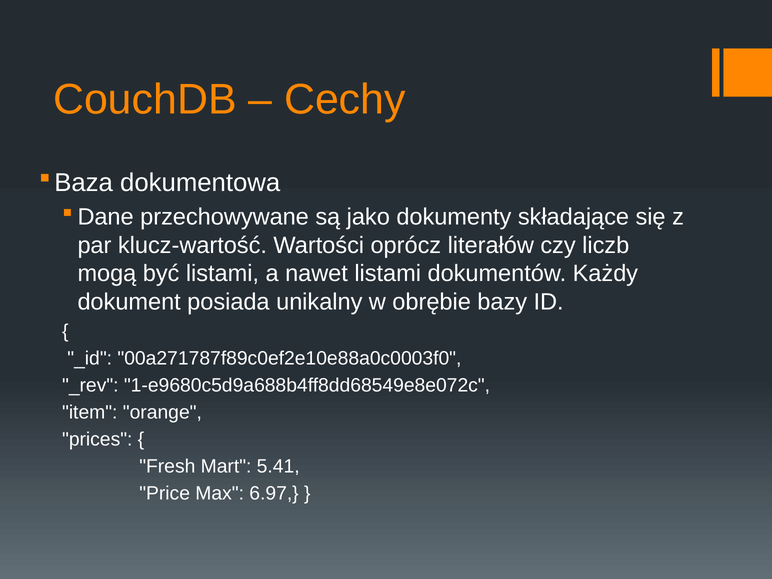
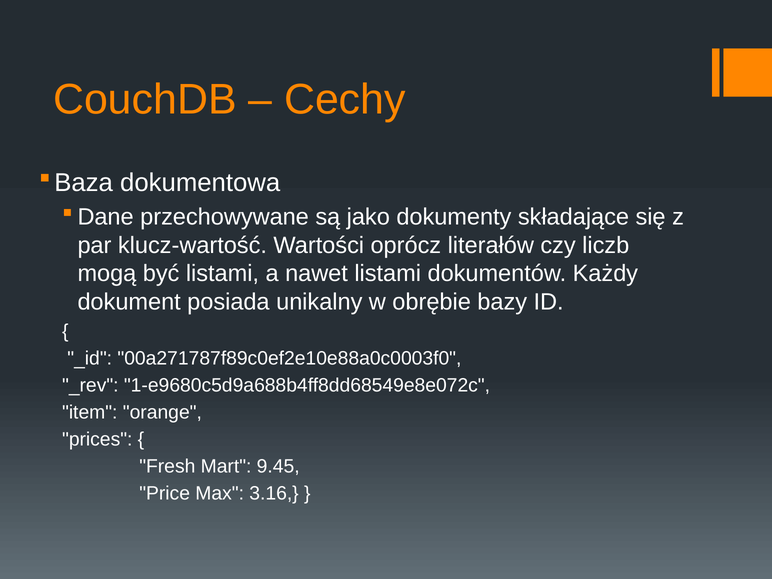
5.41: 5.41 -> 9.45 (278, 466)
6.97: 6.97 -> 3.16 (274, 493)
